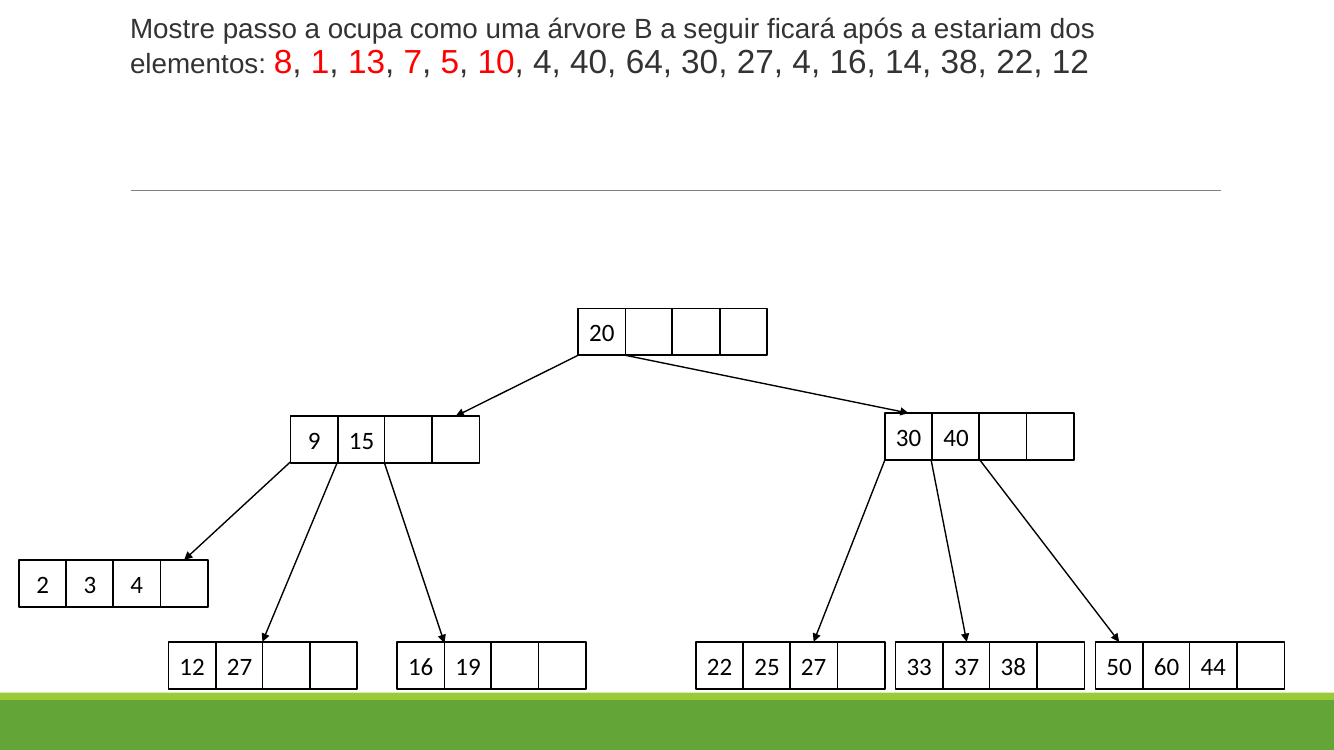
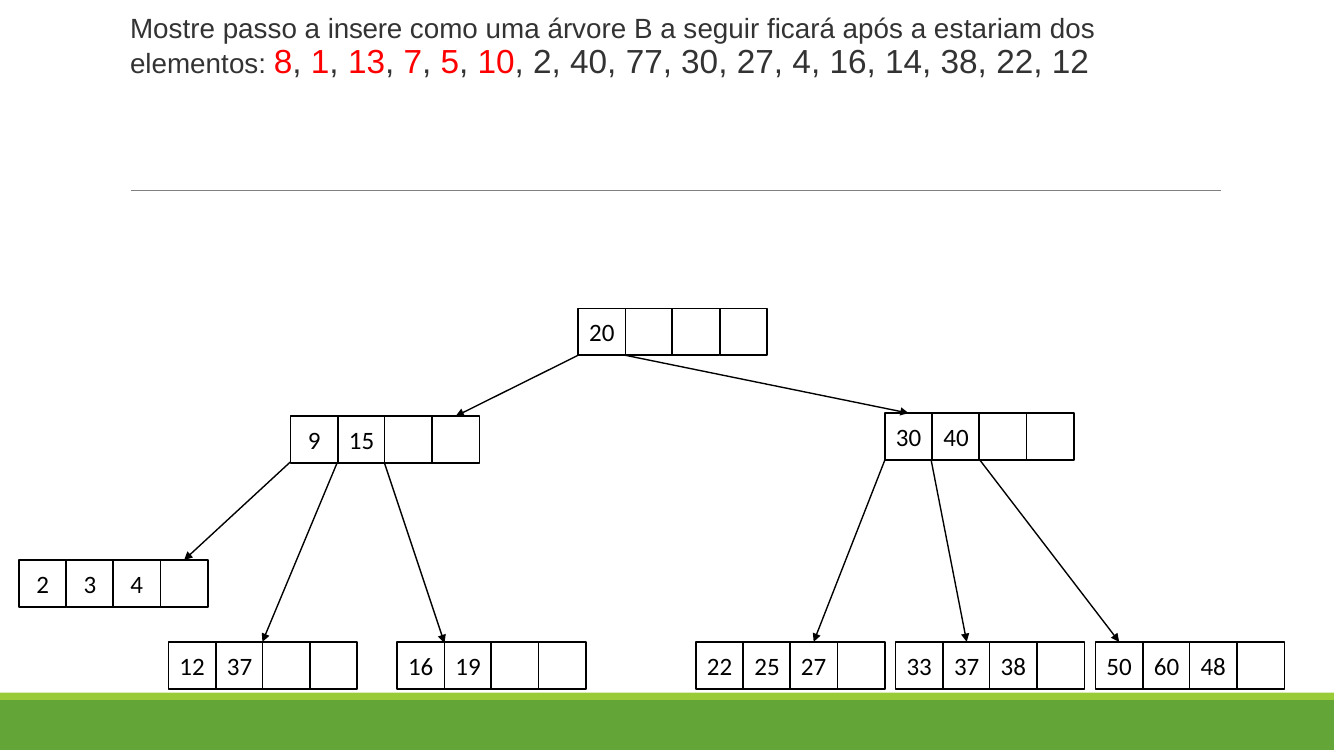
ocupa: ocupa -> insere (365, 30)
10 4: 4 -> 2 (547, 63)
64: 64 -> 77 (649, 63)
12 27: 27 -> 37 (240, 667)
44: 44 -> 48 (1213, 667)
